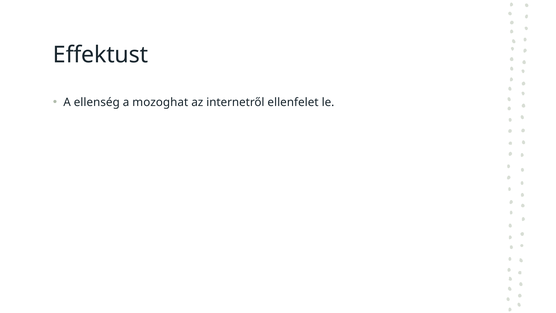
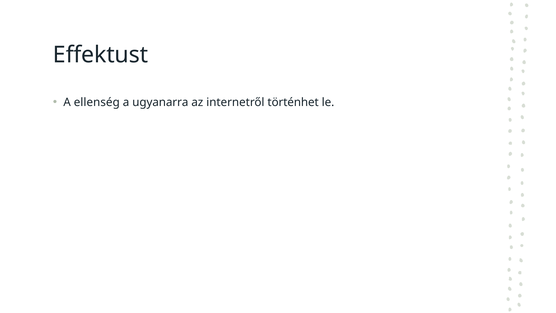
mozoghat: mozoghat -> ugyanarra (160, 102)
ellenfelet: ellenfelet -> történhet (293, 102)
